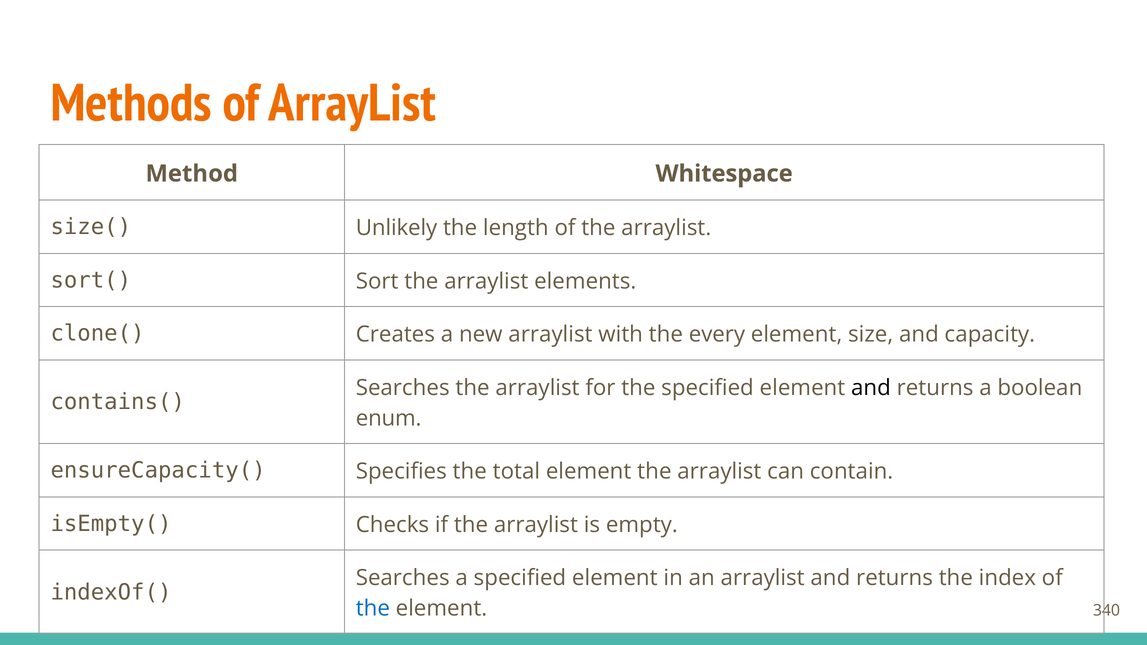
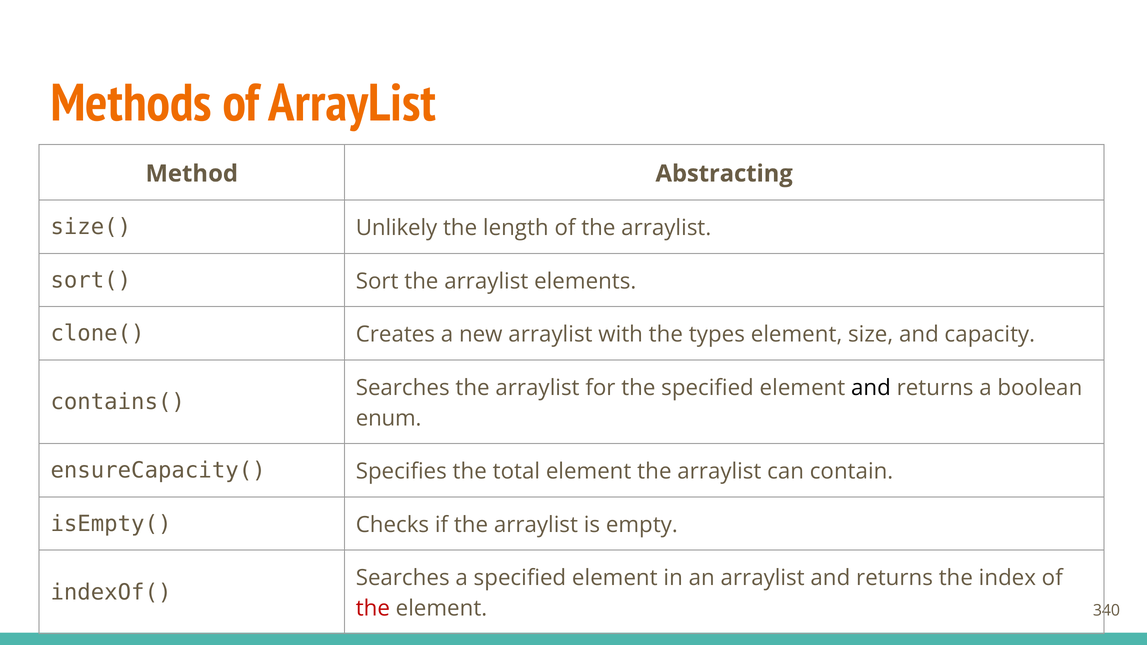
Whitespace: Whitespace -> Abstracting (724, 174)
every: every -> types (717, 335)
the colour: blue -> red (373, 609)
